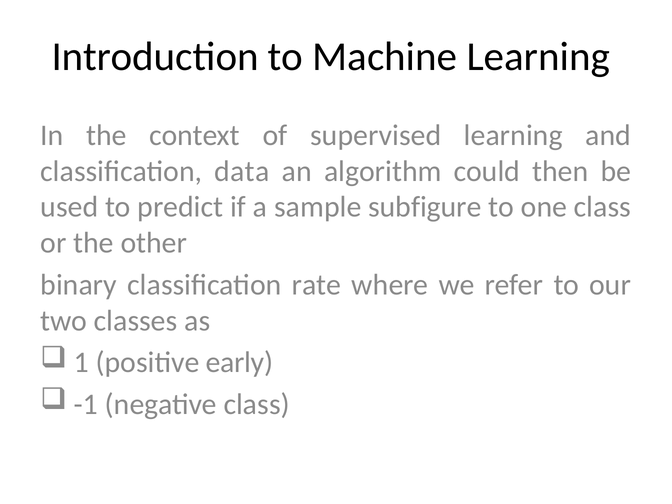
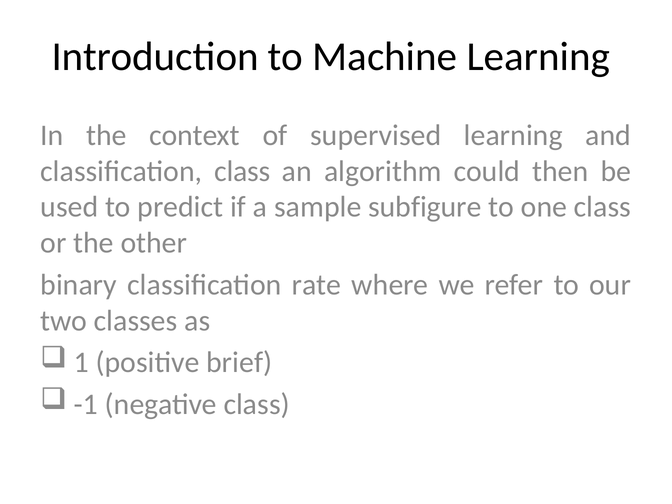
classification data: data -> class (242, 171)
early: early -> brief (239, 363)
